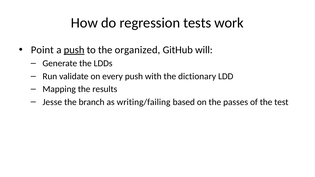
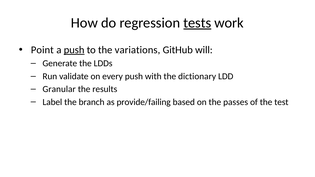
tests underline: none -> present (197, 23)
organized: organized -> variations (137, 50)
Mapping: Mapping -> Granular (59, 89)
Jesse: Jesse -> Label (52, 102)
writing/failing: writing/failing -> provide/failing (144, 102)
